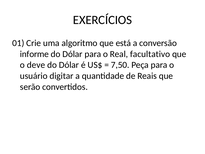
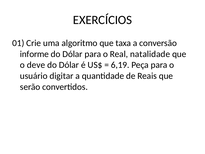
está: está -> taxa (123, 43)
facultativo: facultativo -> natalidade (150, 54)
7,50: 7,50 -> 6,19 (120, 65)
